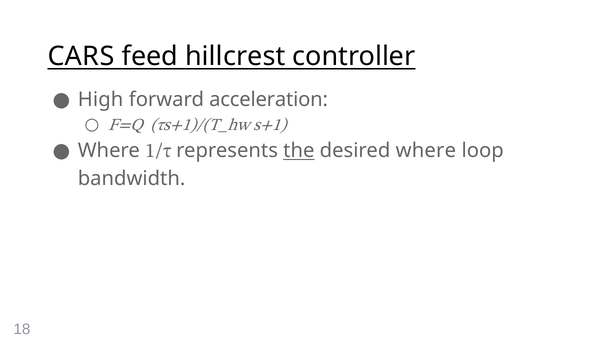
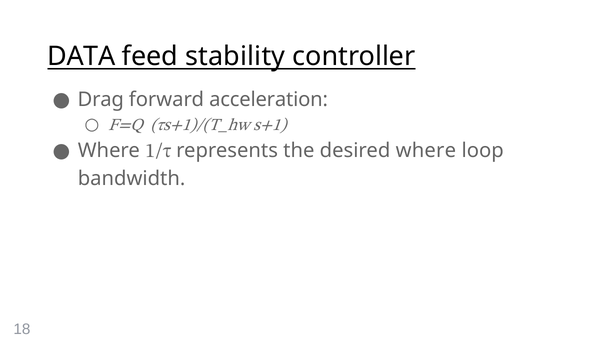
CARS: CARS -> DATA (81, 56)
hillcrest: hillcrest -> stability (235, 56)
High: High -> Drag (101, 100)
the underline: present -> none (299, 151)
